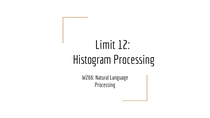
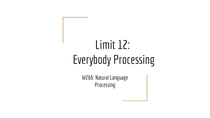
Histogram: Histogram -> Everybody (92, 60)
